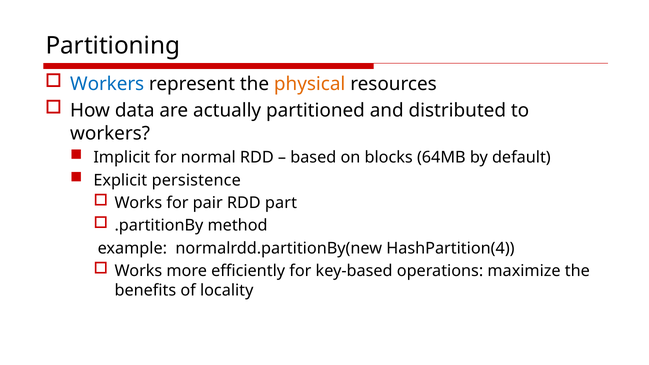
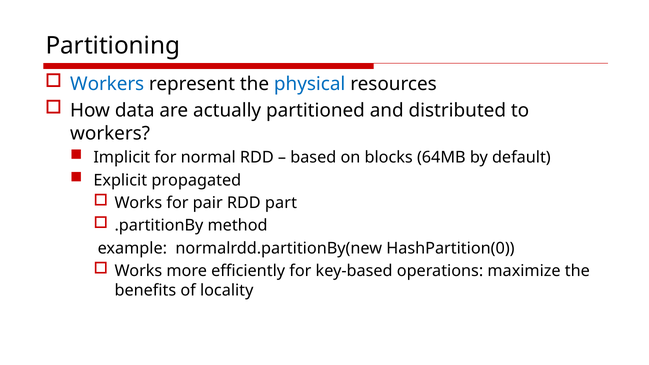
physical colour: orange -> blue (310, 84)
persistence: persistence -> propagated (196, 180)
HashPartition(4: HashPartition(4 -> HashPartition(0 (450, 248)
